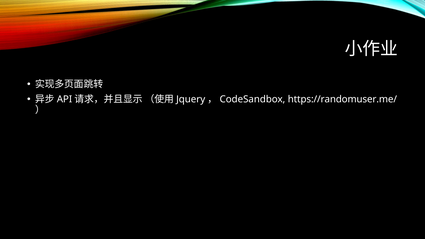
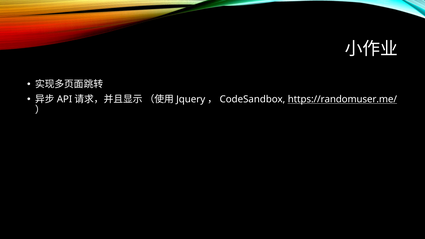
https://randomuser.me/ underline: none -> present (342, 99)
